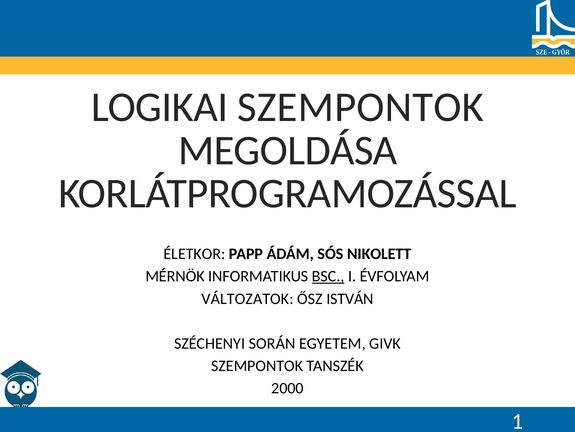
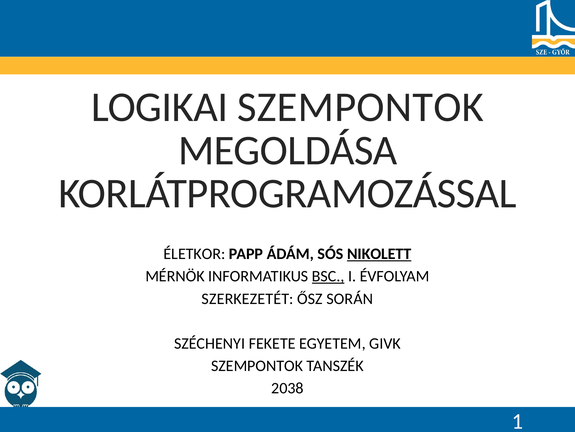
NIKOLETT underline: none -> present (379, 253)
VÁLTOZATOK: VÁLTOZATOK -> SZERKEZETÉT (248, 298)
ISTVÁN: ISTVÁN -> SORÁN (350, 298)
SORÁN: SORÁN -> FEKETE (272, 343)
2000: 2000 -> 2038 (287, 388)
